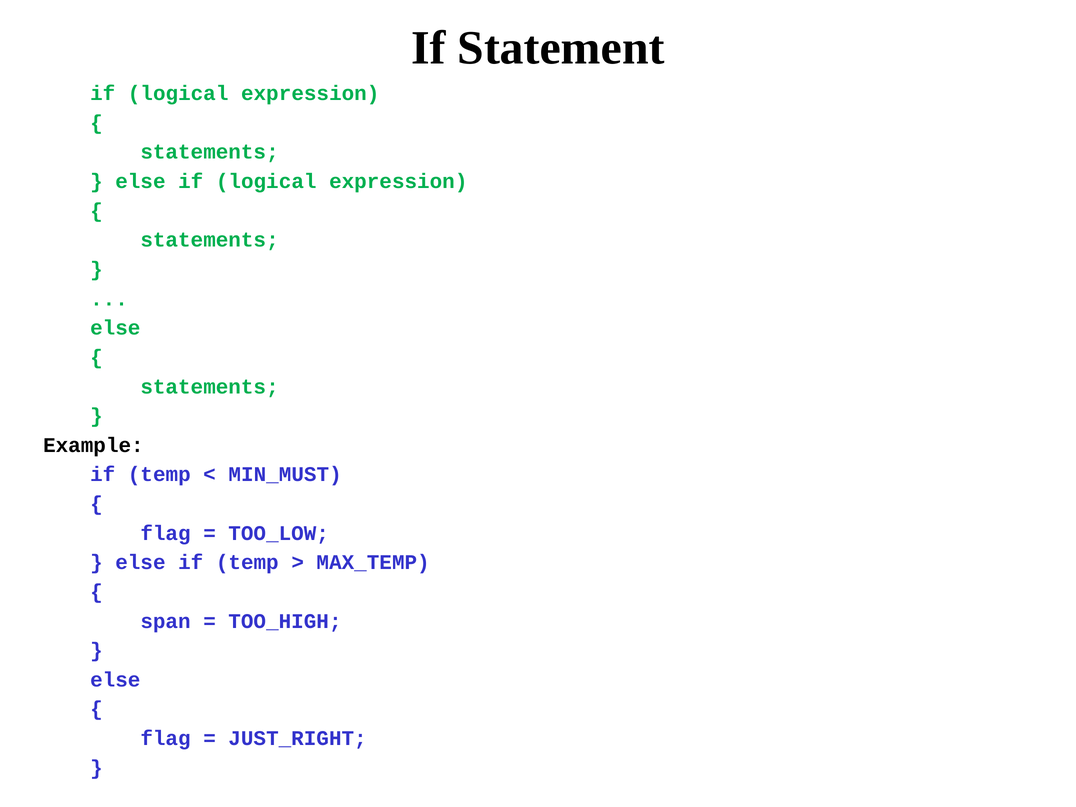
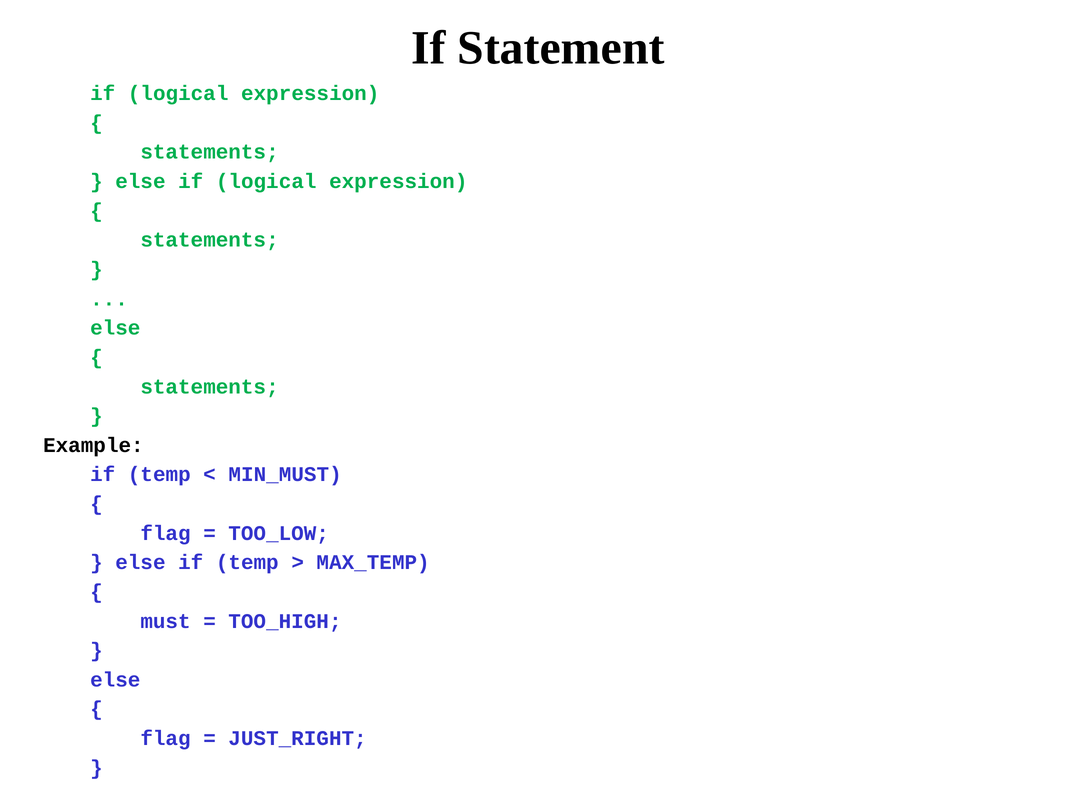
span: span -> must (165, 621)
